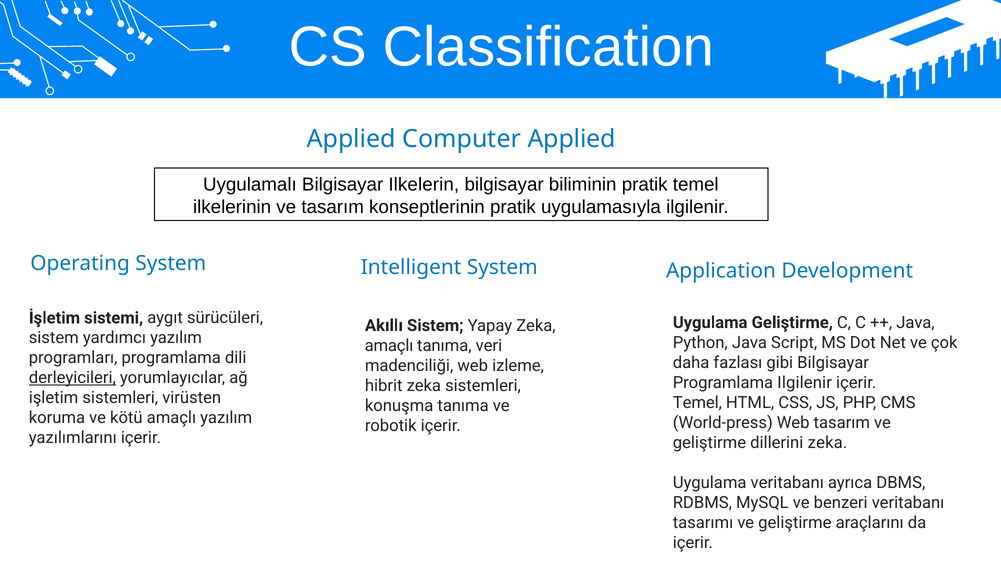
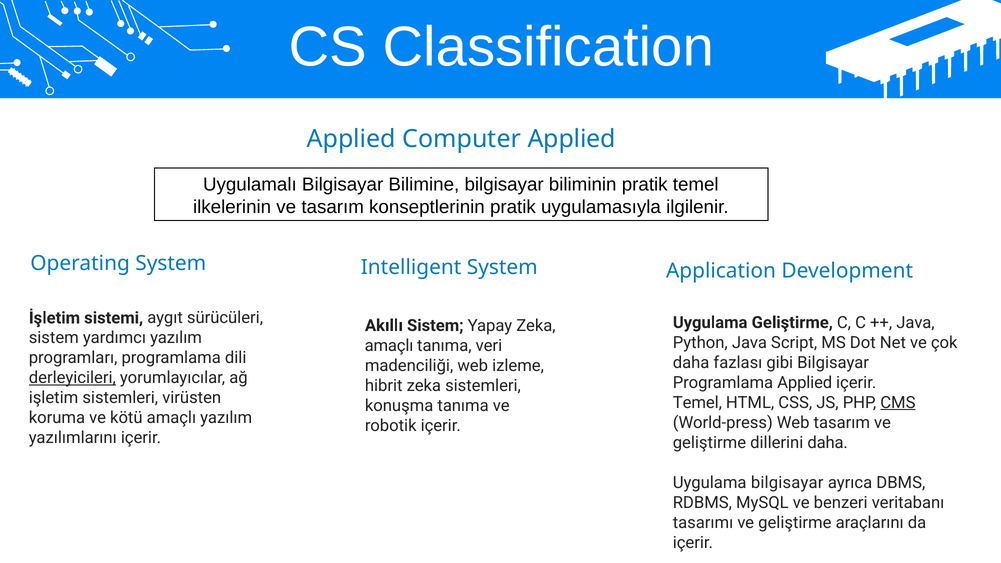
Ilkelerin: Ilkelerin -> Bilimine (424, 184)
Programlama Ilgilenir: Ilgilenir -> Applied (805, 383)
CMS underline: none -> present (898, 403)
dillerini zeka: zeka -> daha (828, 443)
Uygulama veritabanı: veritabanı -> bilgisayar (787, 483)
